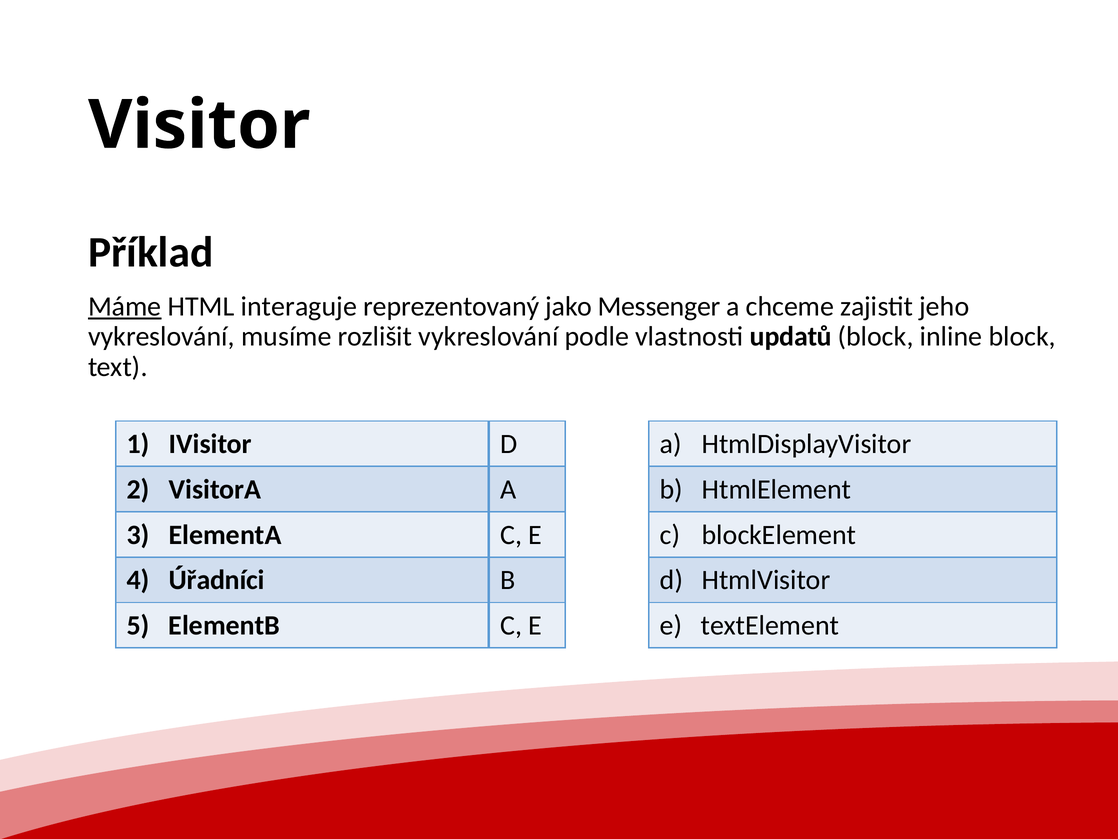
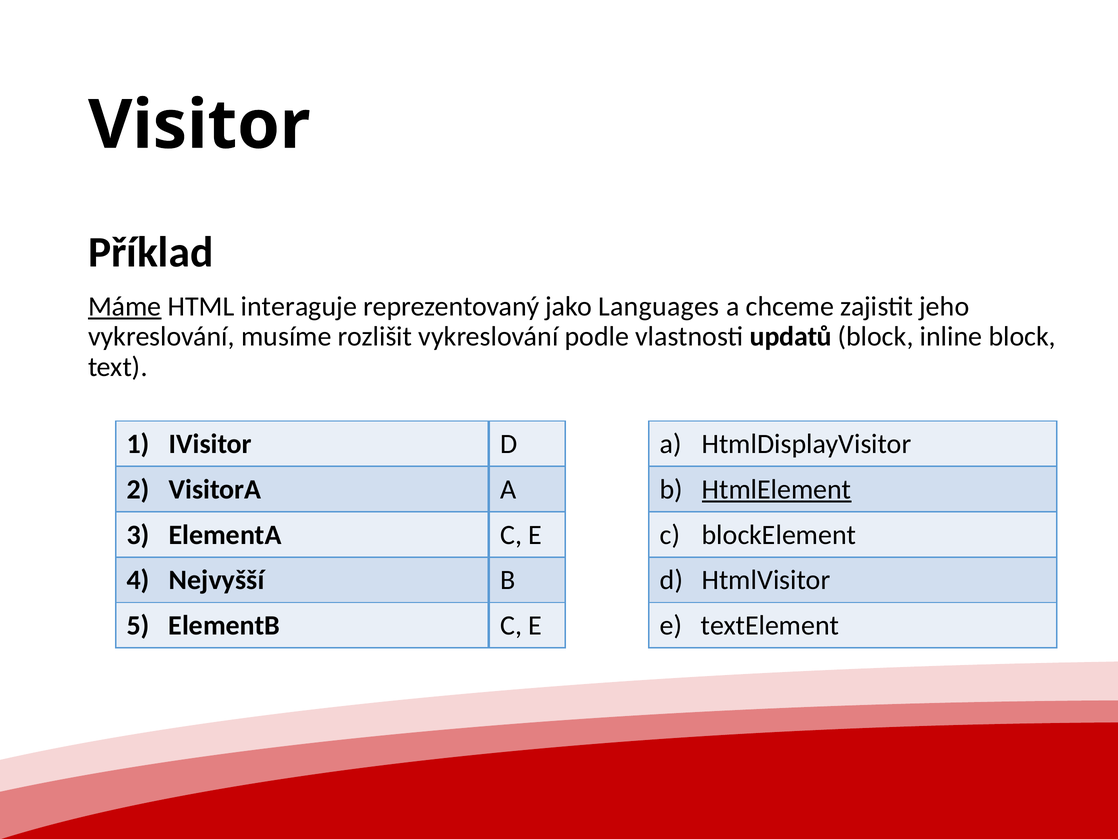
Messenger: Messenger -> Languages (659, 306)
HtmlElement underline: none -> present (777, 489)
Úřadníci: Úřadníci -> Nejvyšší (217, 580)
